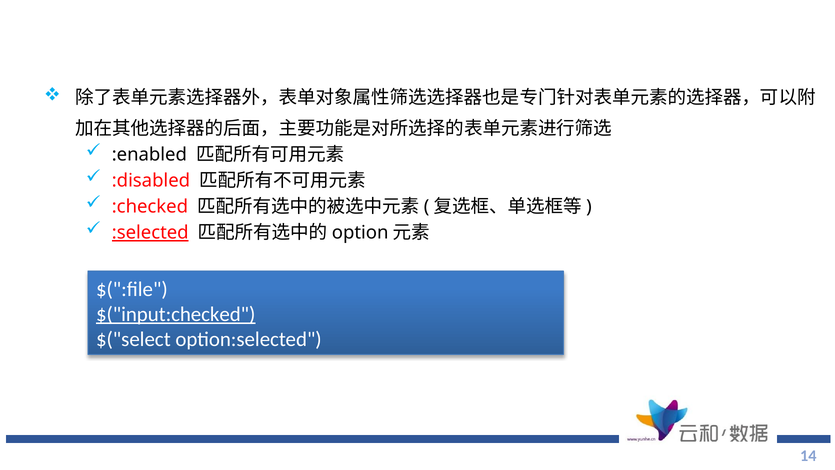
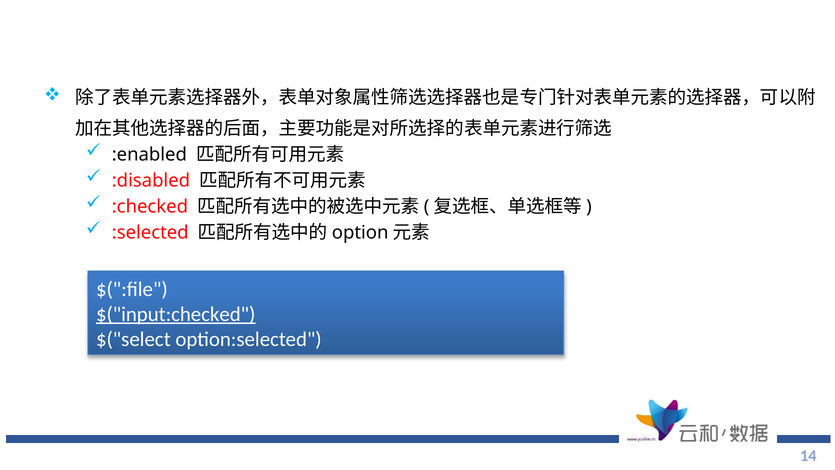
:selected underline: present -> none (150, 233)
